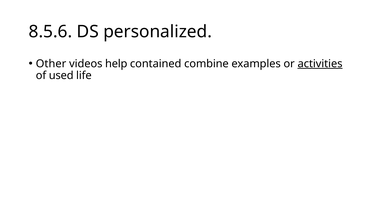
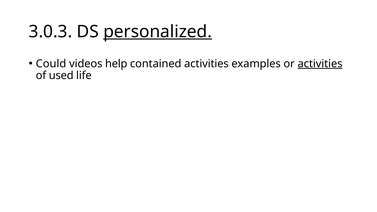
8.5.6: 8.5.6 -> 3.0.3 (50, 32)
personalized underline: none -> present (158, 32)
Other: Other -> Could (51, 64)
contained combine: combine -> activities (206, 64)
